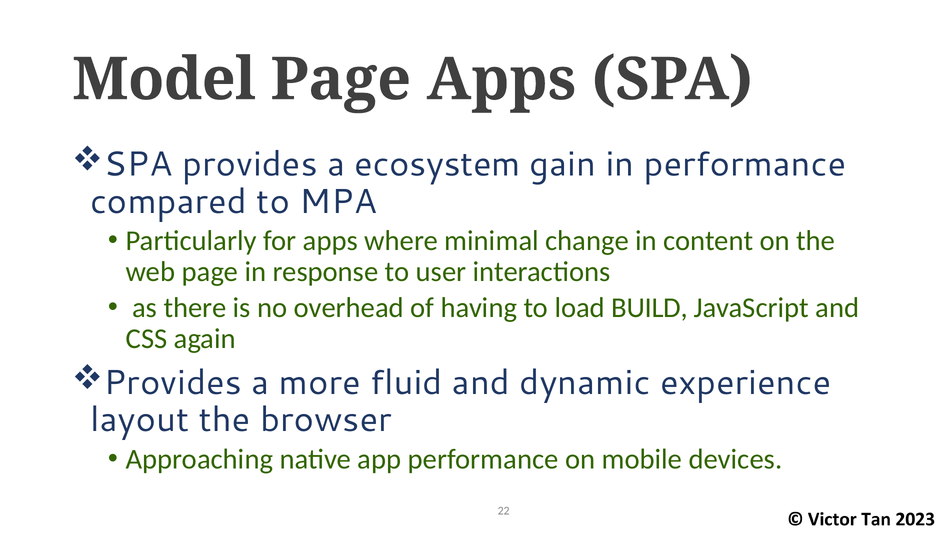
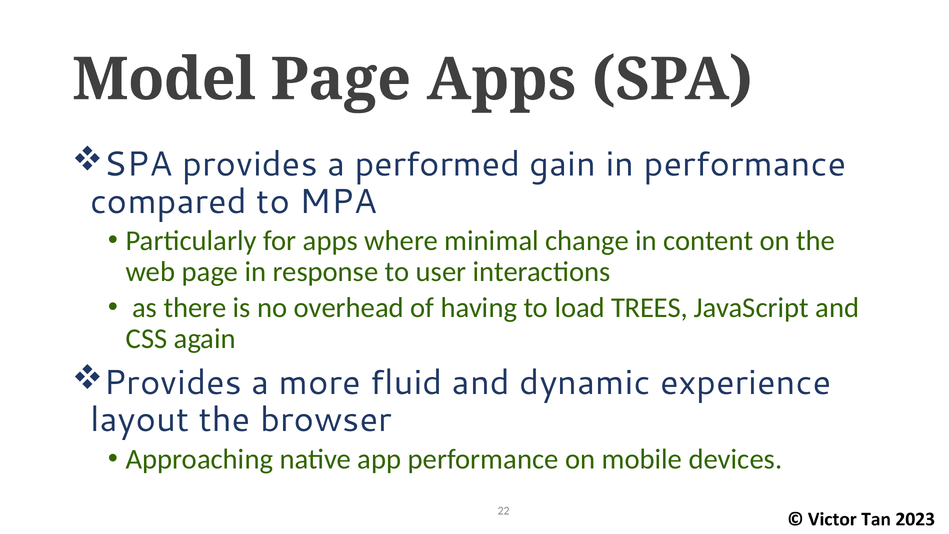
ecosystem: ecosystem -> performed (437, 164)
BUILD: BUILD -> TREES (649, 308)
